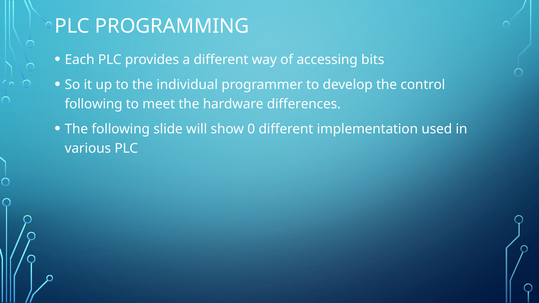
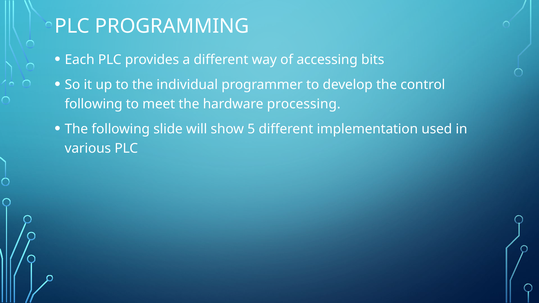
differences: differences -> processing (304, 104)
0: 0 -> 5 (251, 129)
